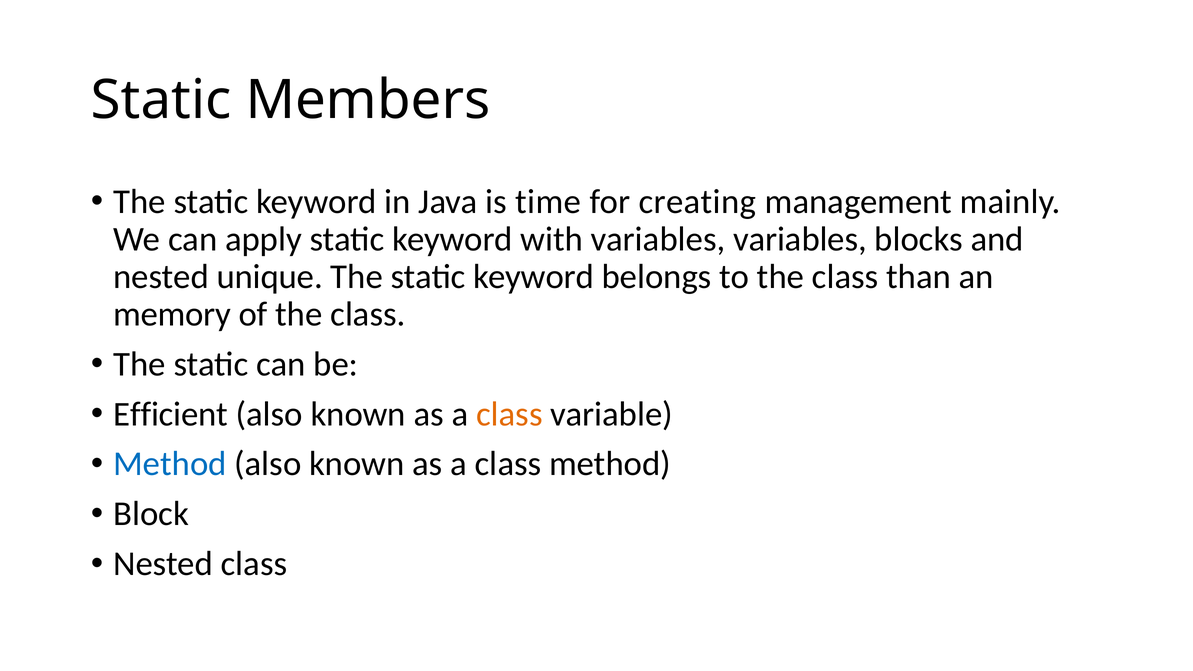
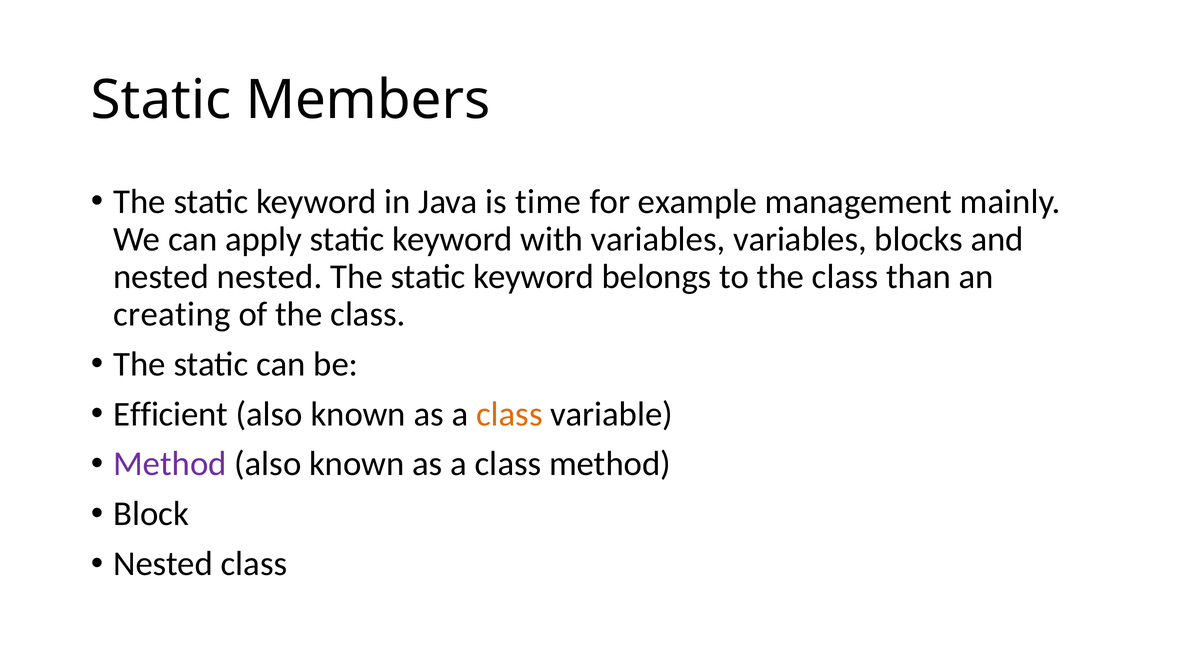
creating: creating -> example (698, 202)
nested unique: unique -> nested (270, 277)
memory: memory -> creating (172, 314)
Method colour: blue -> purple (170, 464)
